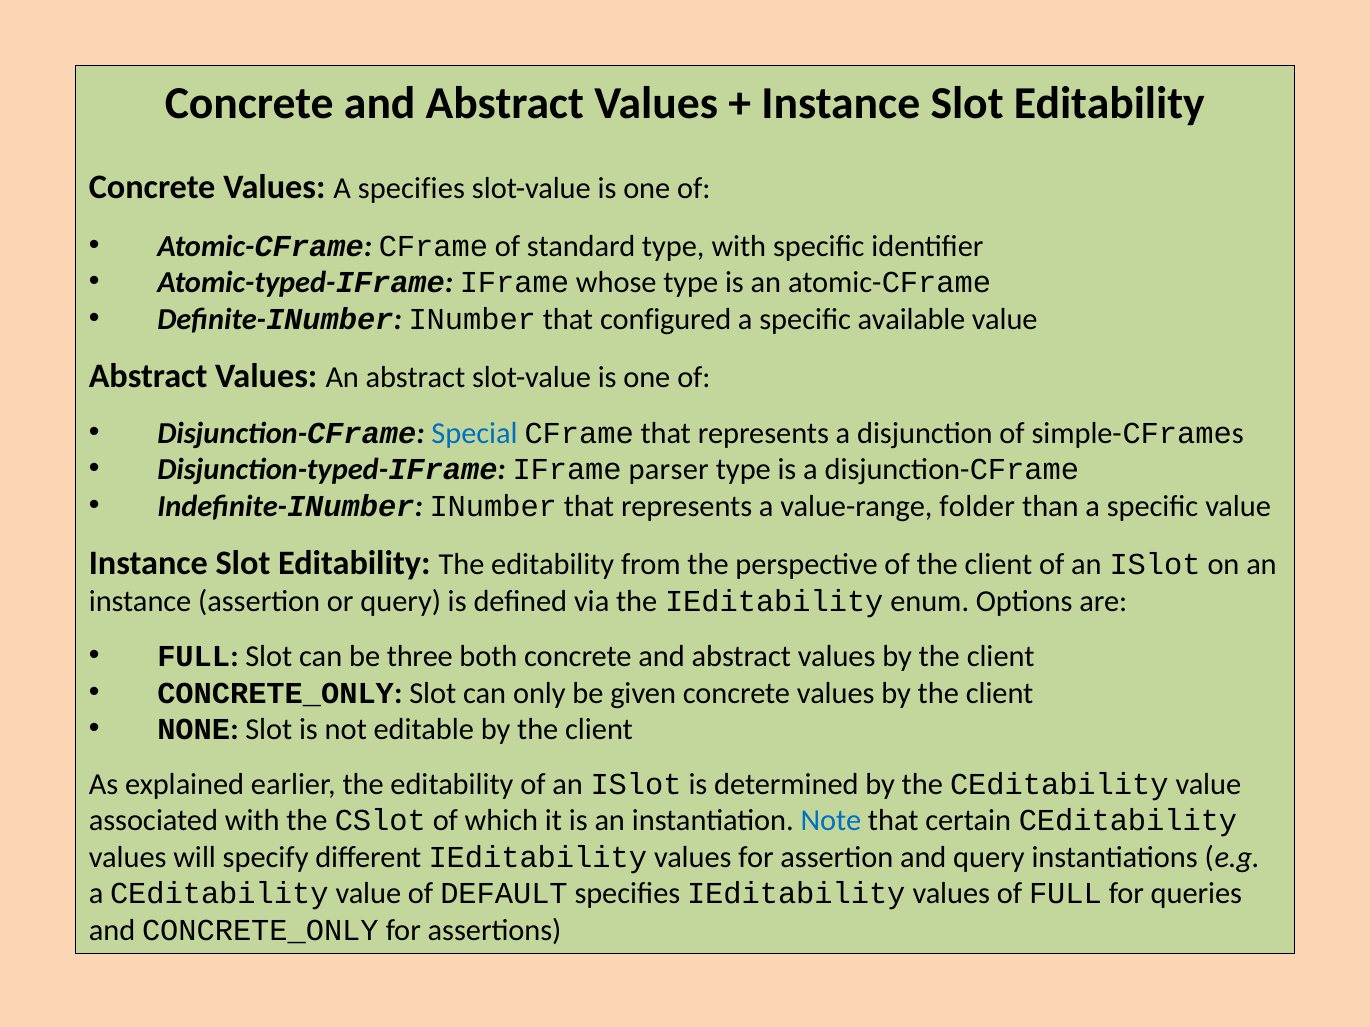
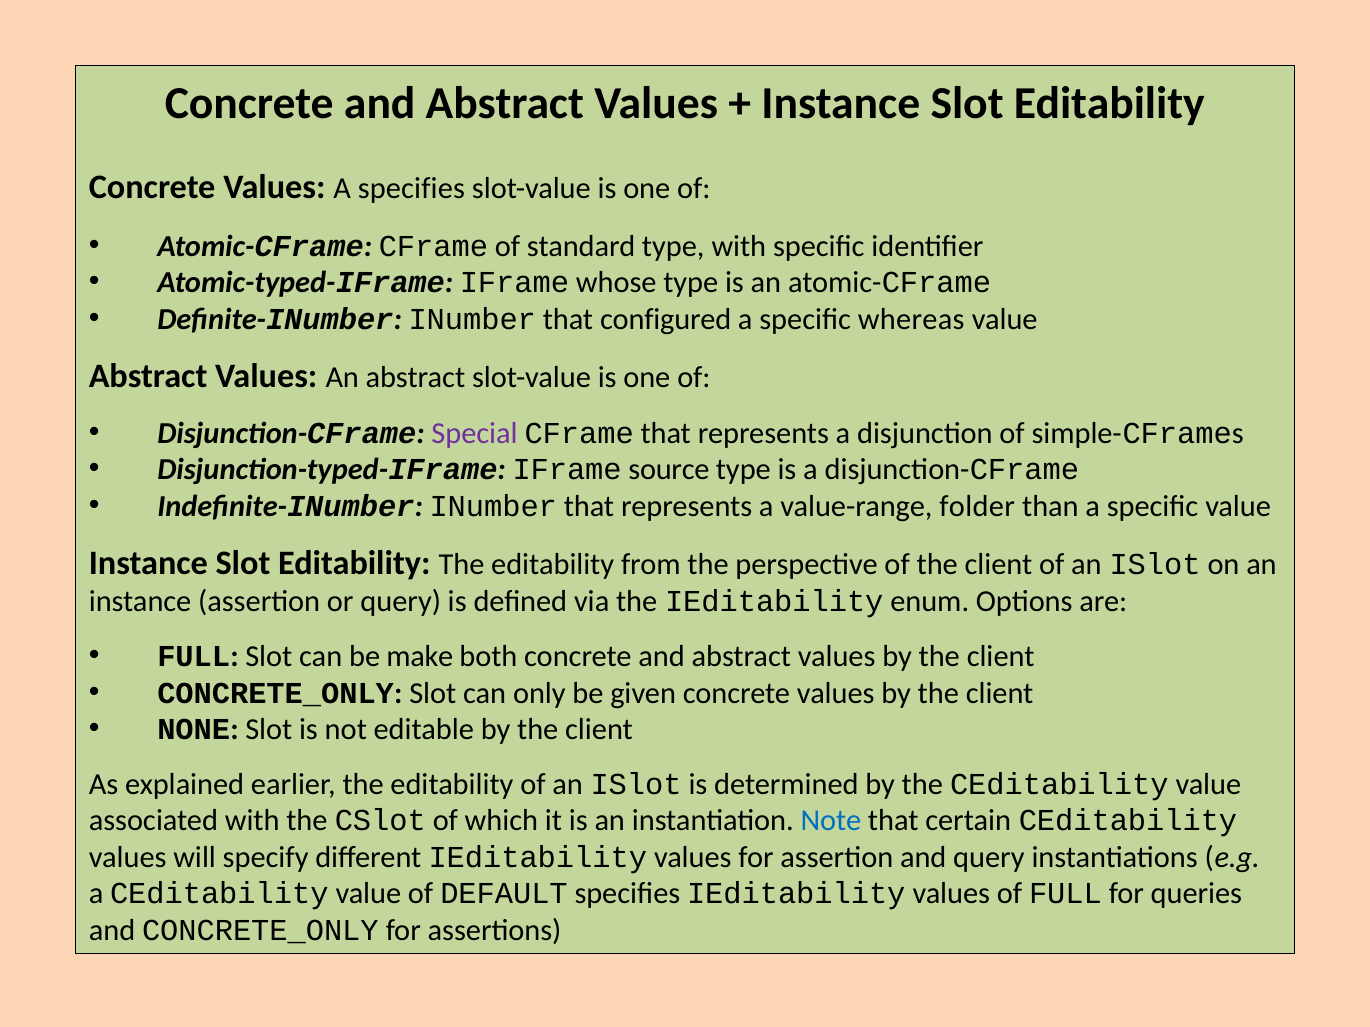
available: available -> whereas (911, 319)
Special colour: blue -> purple (474, 433)
parser: parser -> source (669, 470)
three: three -> make (420, 657)
